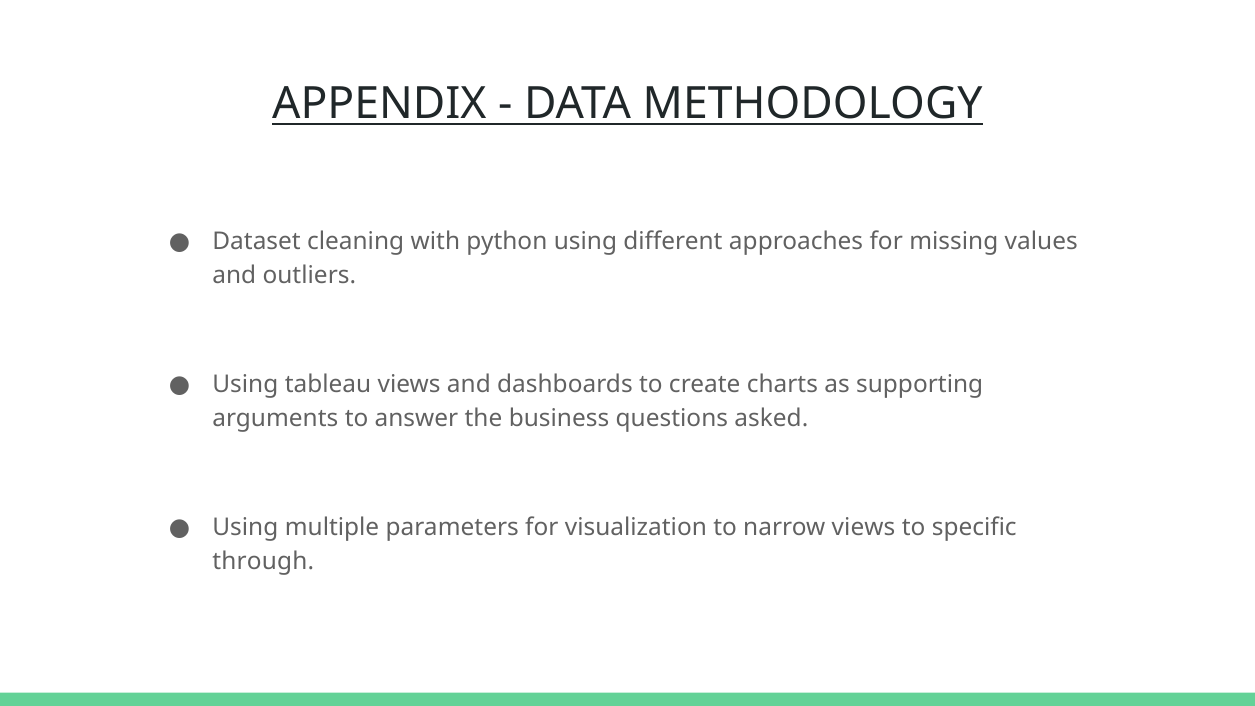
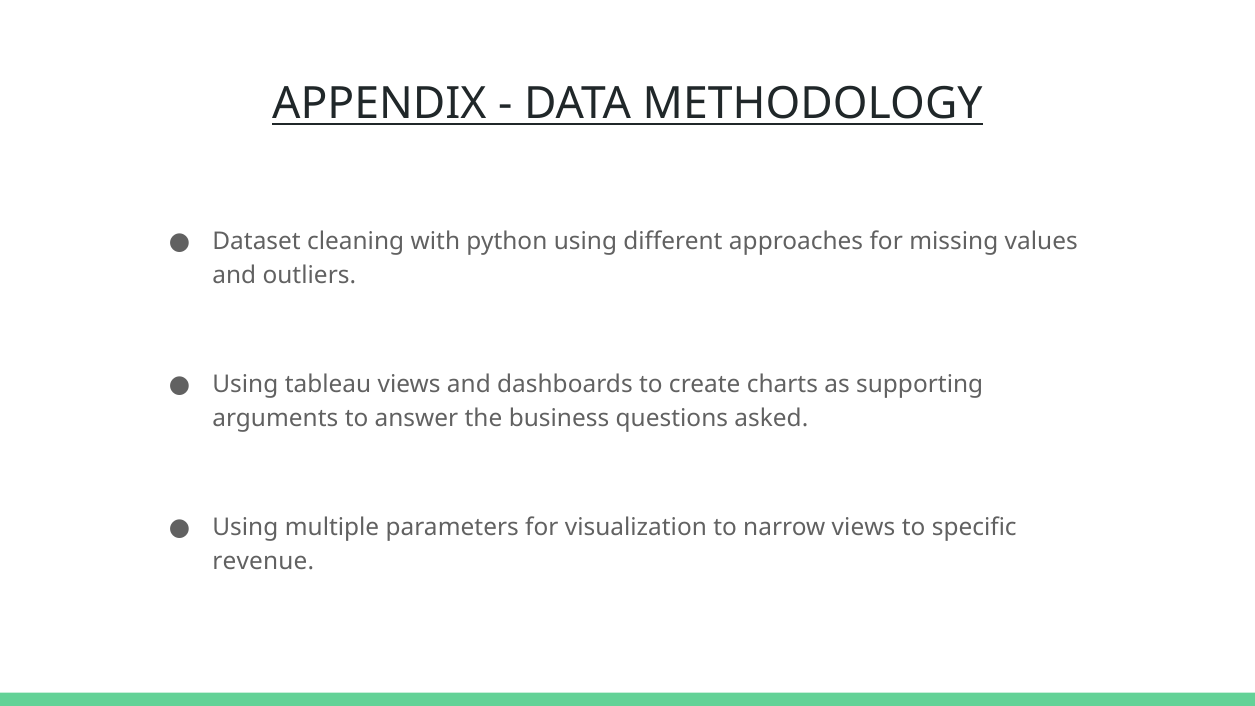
through: through -> revenue (263, 562)
